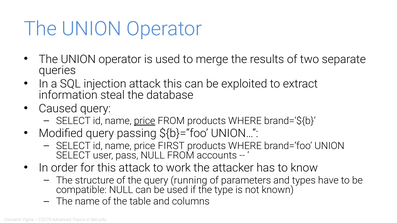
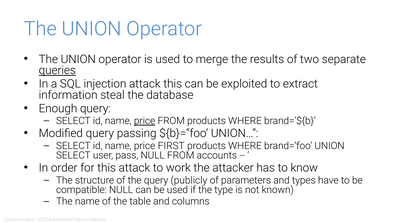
queries underline: none -> present (57, 71)
Caused: Caused -> Enough (58, 109)
running: running -> publicly (189, 181)
